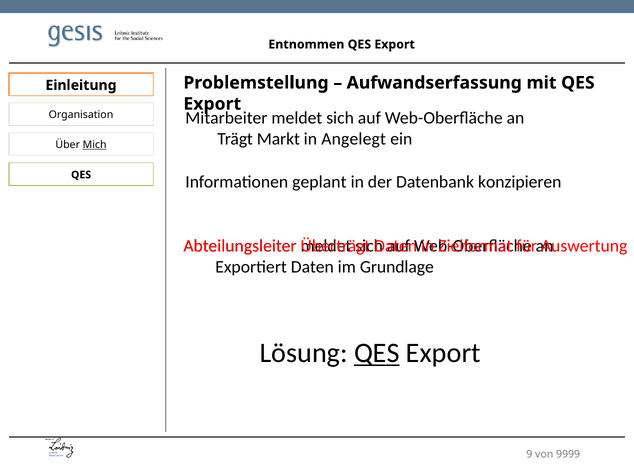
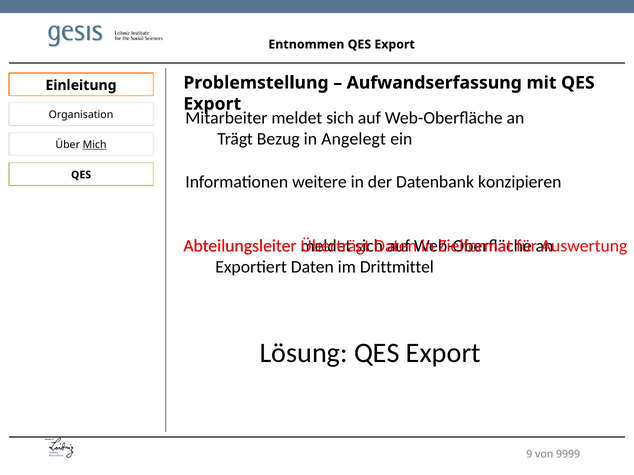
Markt: Markt -> Bezug (278, 139)
geplant: geplant -> weitere (319, 182)
Grundlage: Grundlage -> Drittmittel (397, 267)
QES underline: present -> none (377, 354)
